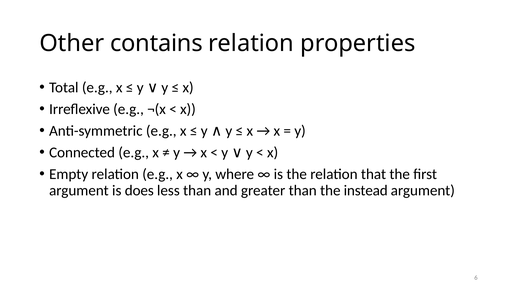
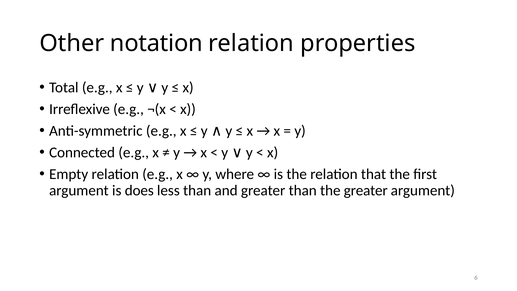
contains: contains -> notation (156, 43)
the instead: instead -> greater (366, 190)
